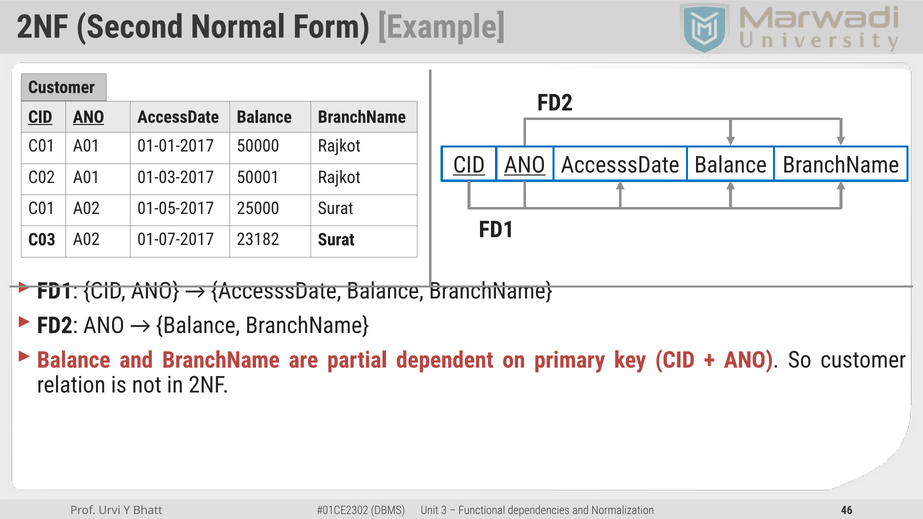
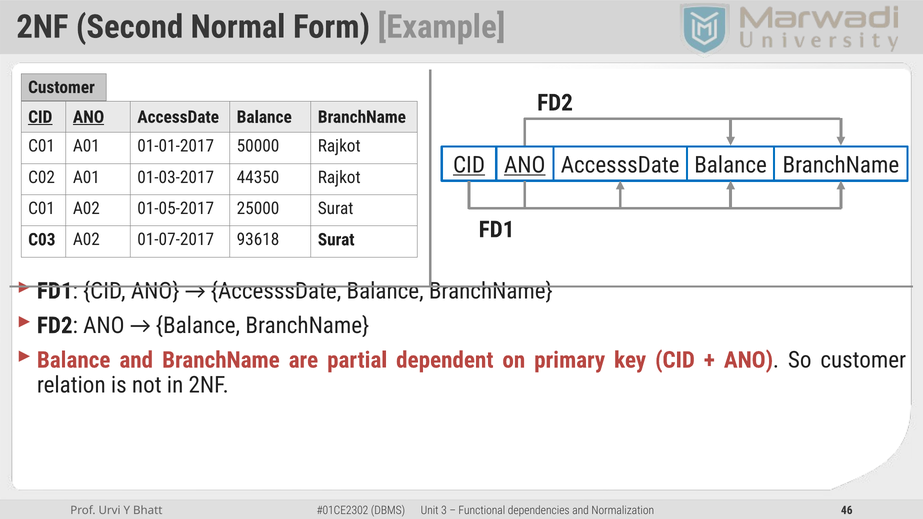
50001: 50001 -> 44350 (258, 177)
23182: 23182 -> 93618 (258, 240)
